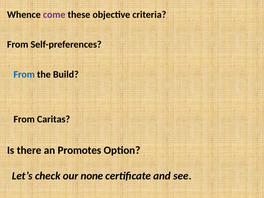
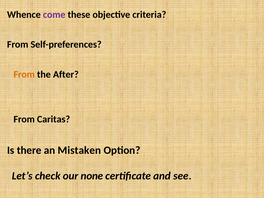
From colour: blue -> orange (24, 74)
Build: Build -> After (66, 74)
Promotes: Promotes -> Mistaken (79, 150)
